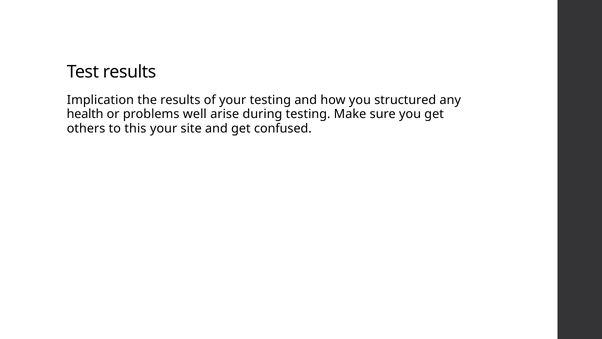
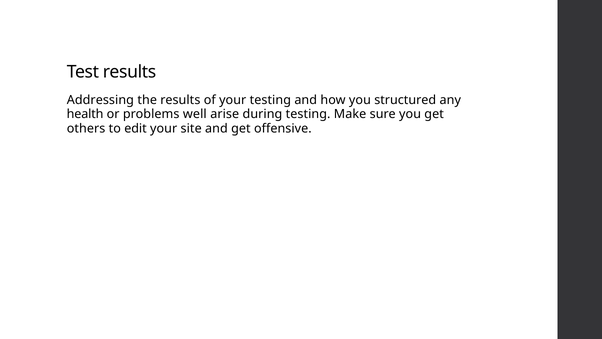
Implication: Implication -> Addressing (100, 100)
this: this -> edit (136, 129)
confused: confused -> offensive (283, 129)
